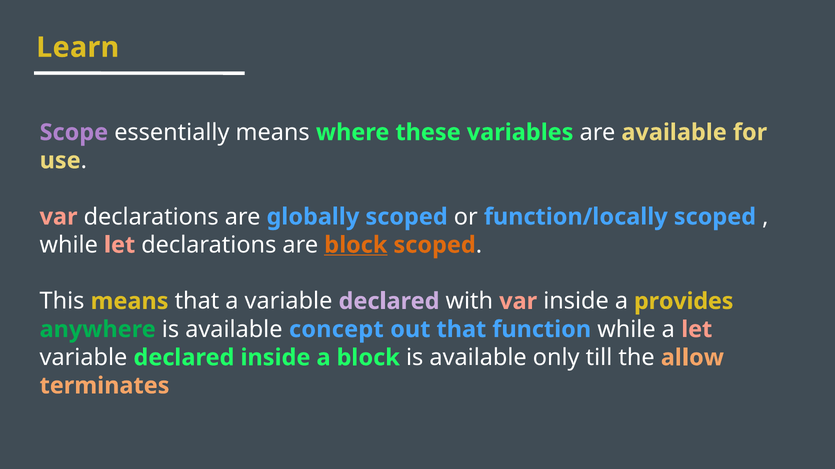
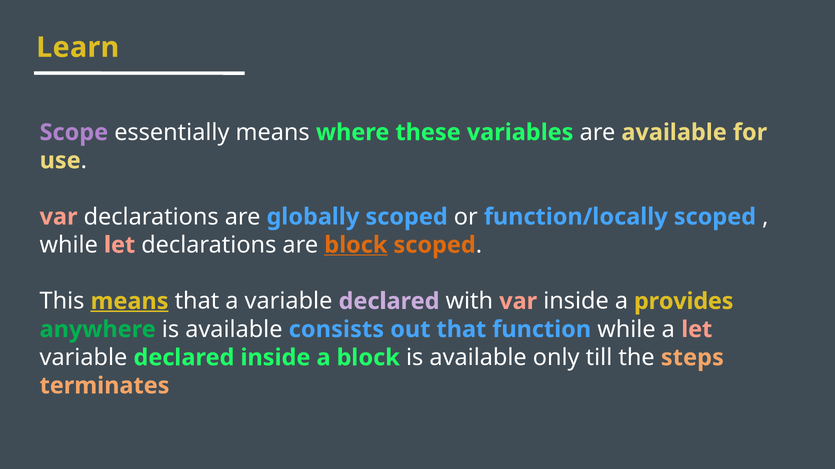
means underline: none -> present (130, 302)
concept: concept -> consists (336, 330)
allow: allow -> steps (692, 358)
